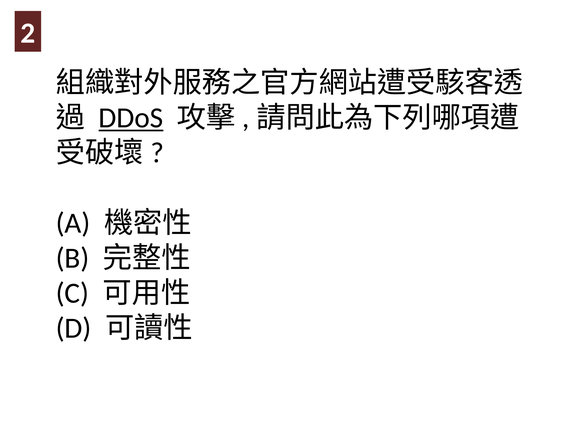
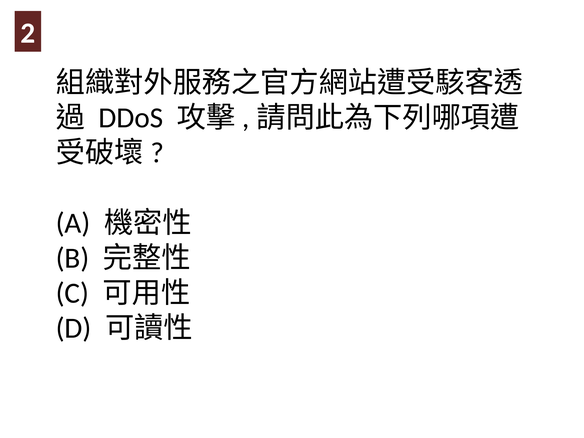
DDoS underline: present -> none (131, 118)
